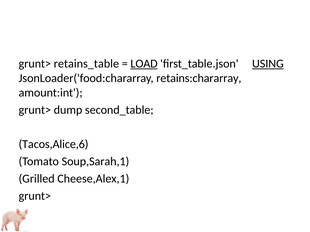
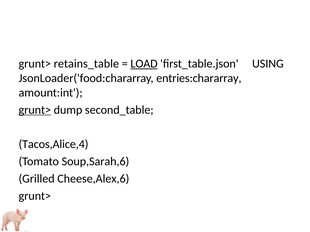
USING underline: present -> none (268, 64)
retains:chararray: retains:chararray -> entries:chararray (199, 78)
grunt> underline: none -> present (35, 110)
Tacos,Alice,6: Tacos,Alice,6 -> Tacos,Alice,4 (54, 145)
Soup,Sarah,1: Soup,Sarah,1 -> Soup,Sarah,6 (95, 162)
Cheese,Alex,1: Cheese,Alex,1 -> Cheese,Alex,6 (93, 179)
